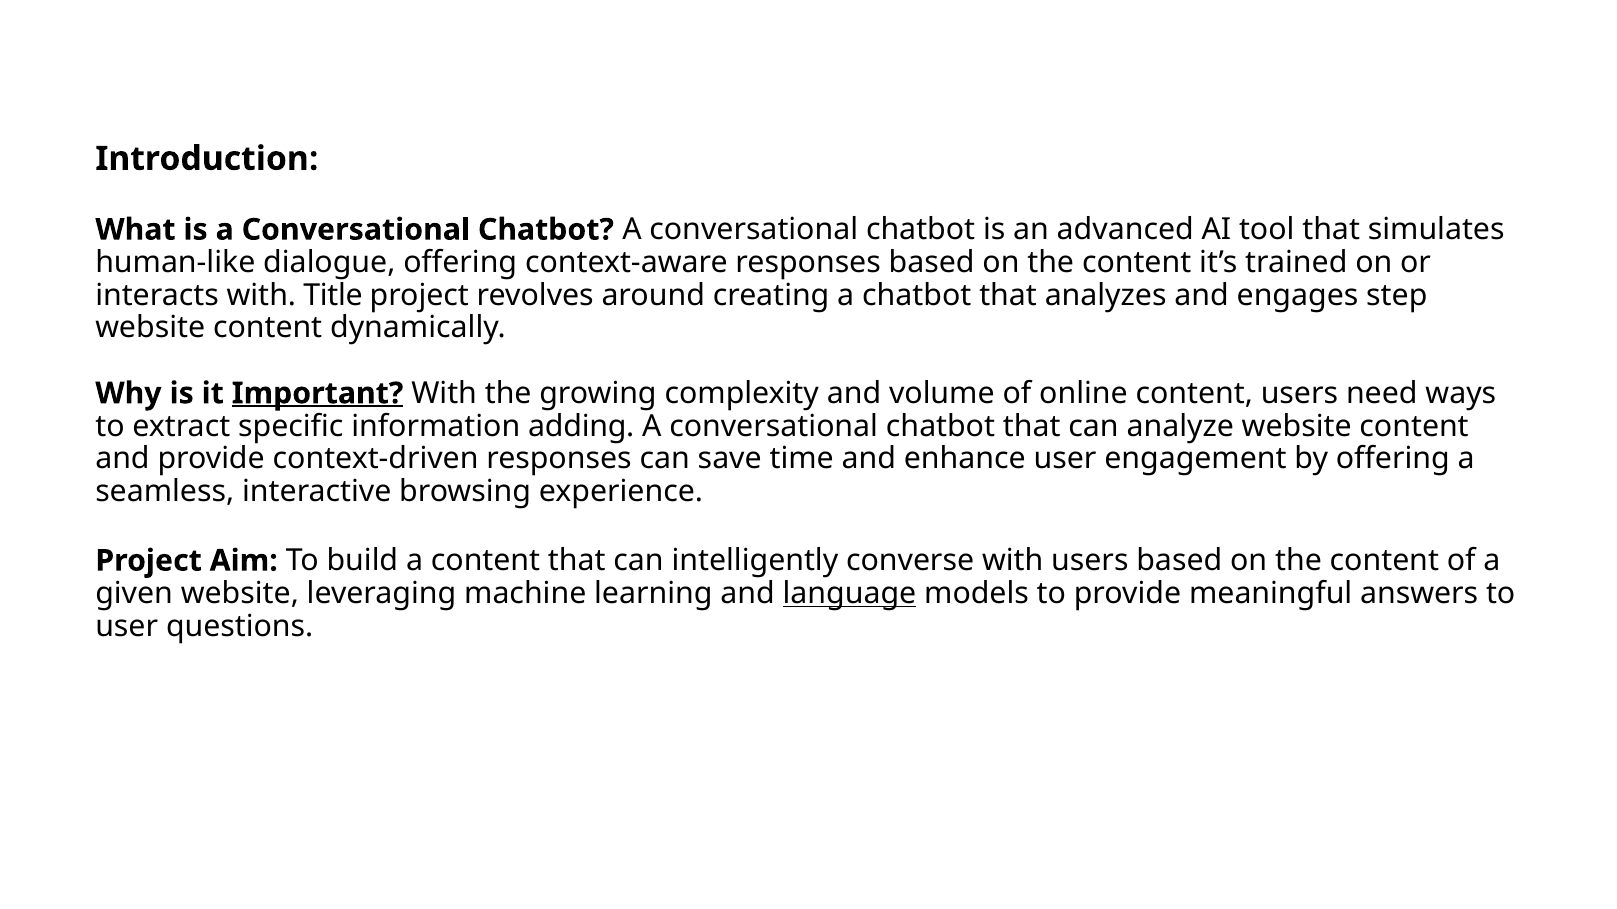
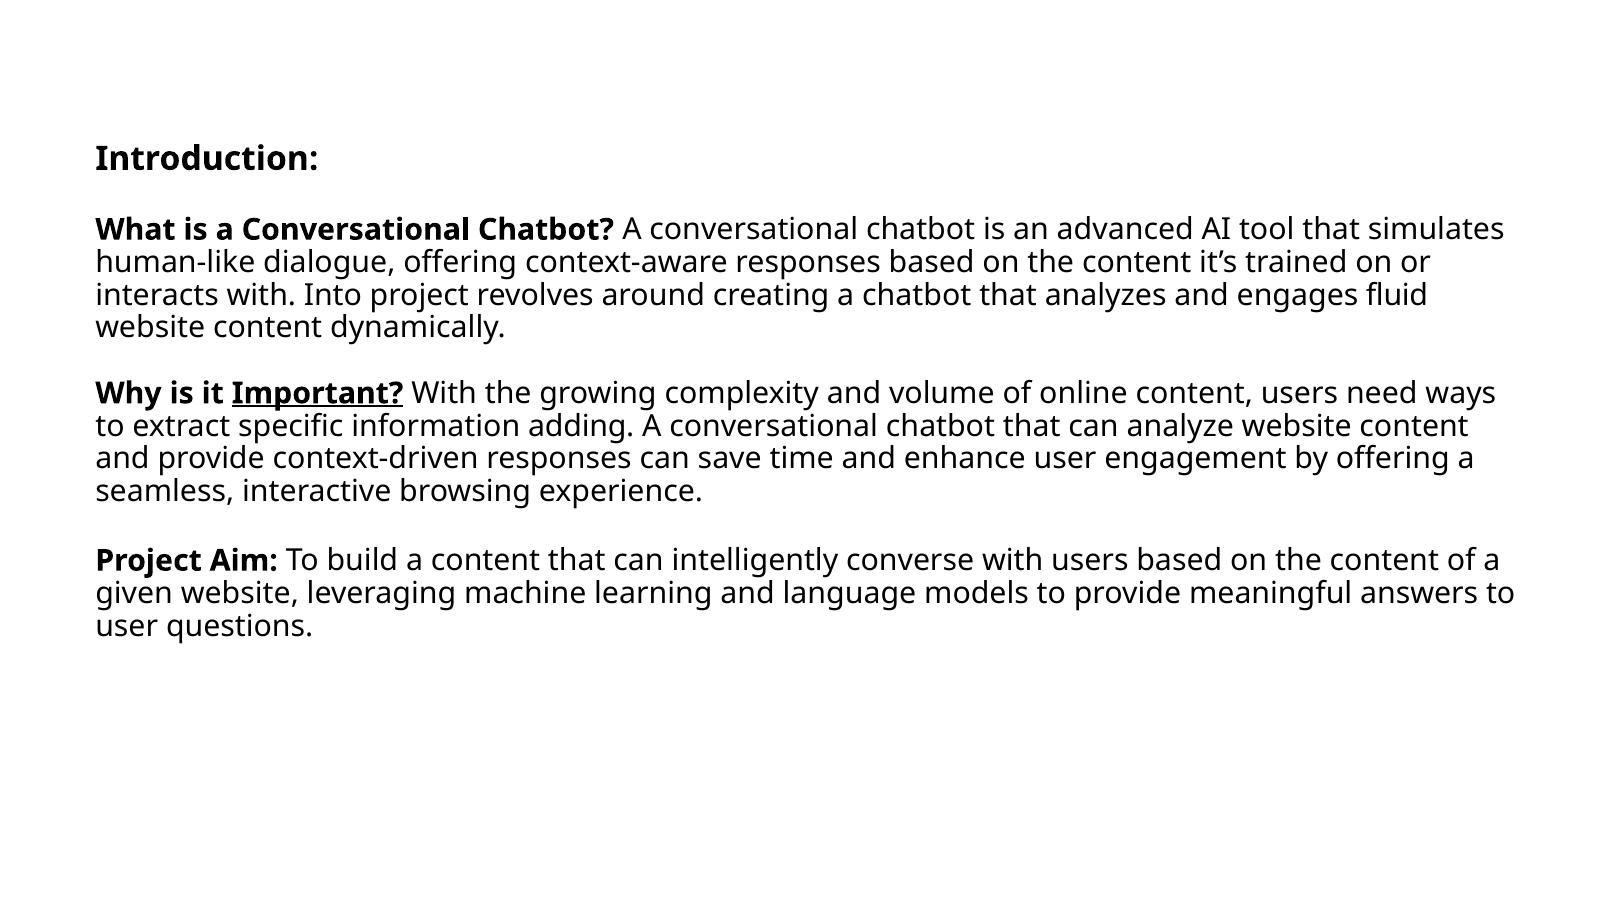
Title: Title -> Into (333, 295)
step: step -> fluid (1397, 295)
language underline: present -> none (849, 594)
